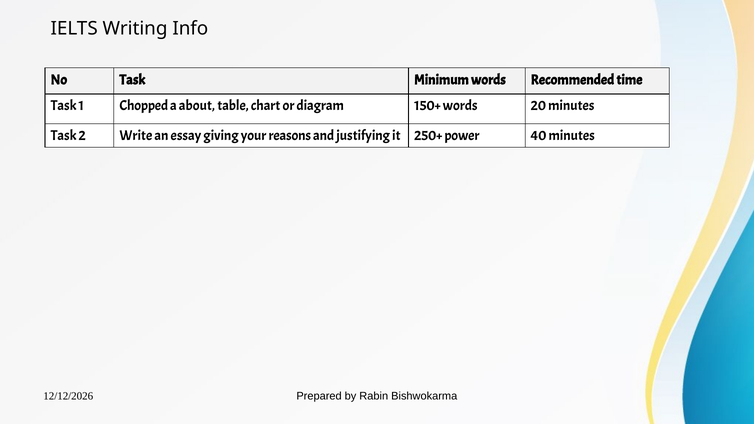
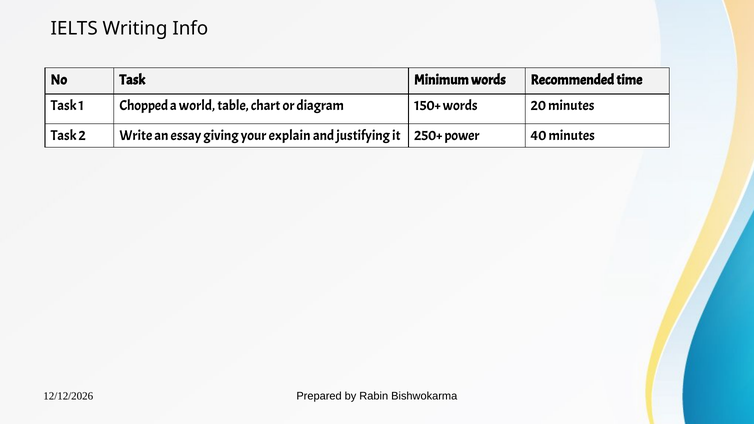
about: about -> world (197, 106)
reasons: reasons -> explain (290, 136)
